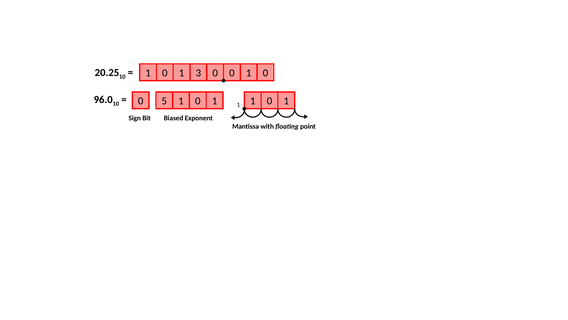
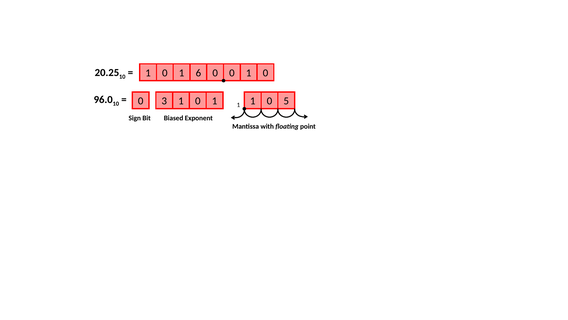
3: 3 -> 6 (198, 73)
5: 5 -> 3 (164, 101)
1 1 0 1: 1 -> 5 (286, 101)
